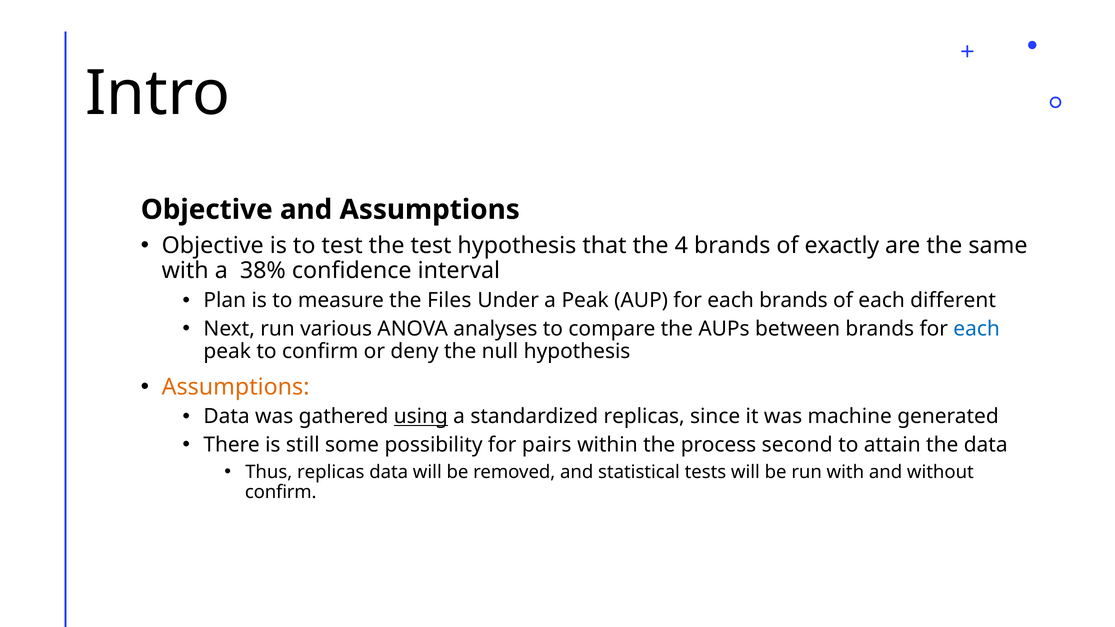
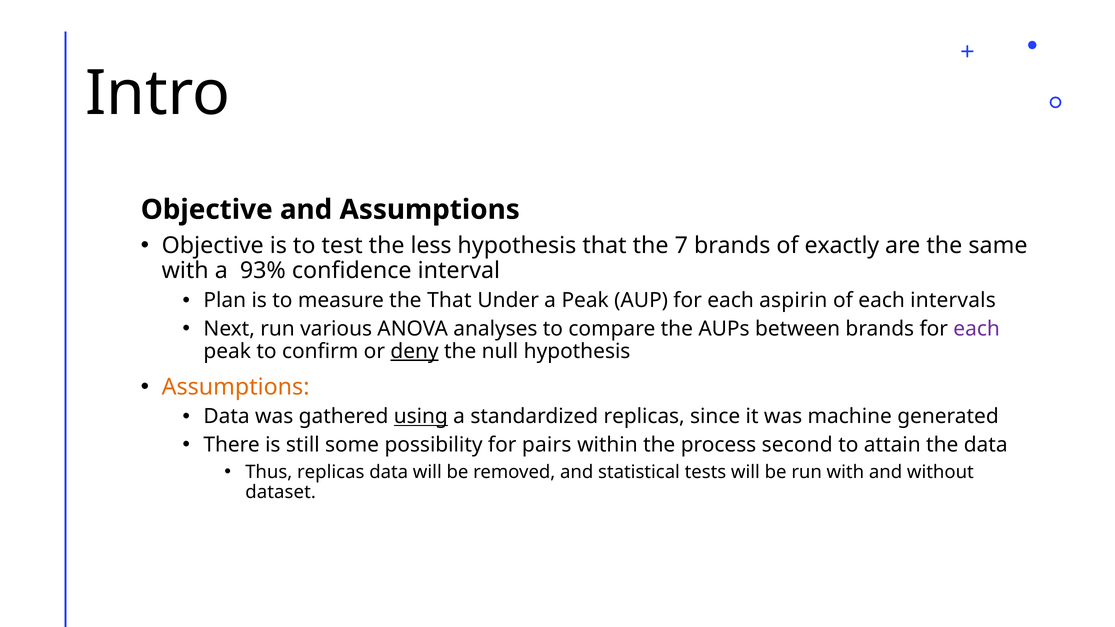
the test: test -> less (431, 246)
4: 4 -> 7 (681, 246)
38%: 38% -> 93% (263, 271)
the Files: Files -> That (449, 301)
each brands: brands -> aspirin (793, 301)
different: different -> intervals (953, 301)
each colour: blue -> purple (977, 329)
deny underline: none -> present (415, 351)
confirm: confirm -> dataset (281, 492)
